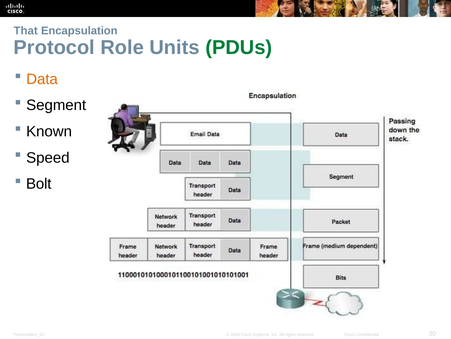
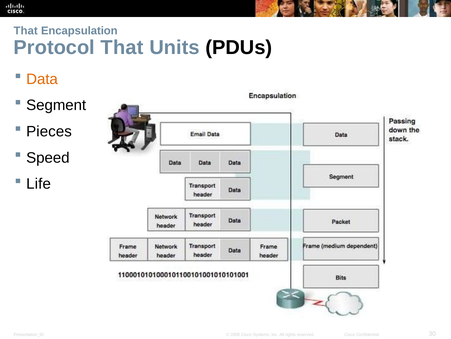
Protocol Role: Role -> That (122, 48)
PDUs colour: green -> black (239, 48)
Known: Known -> Pieces (49, 131)
Bolt: Bolt -> Life (39, 184)
